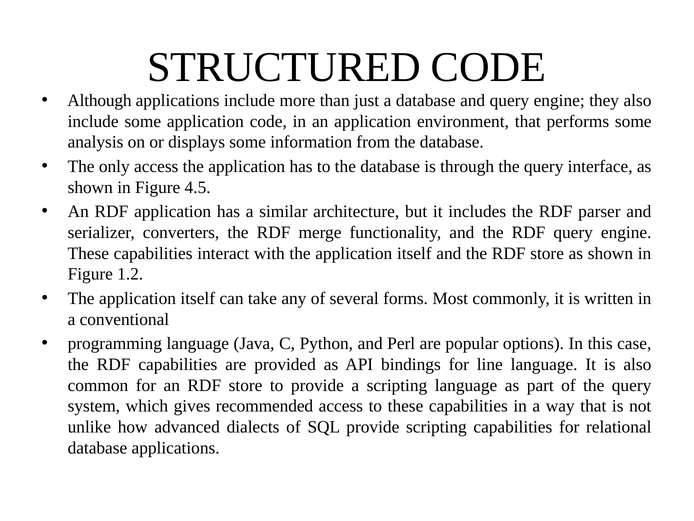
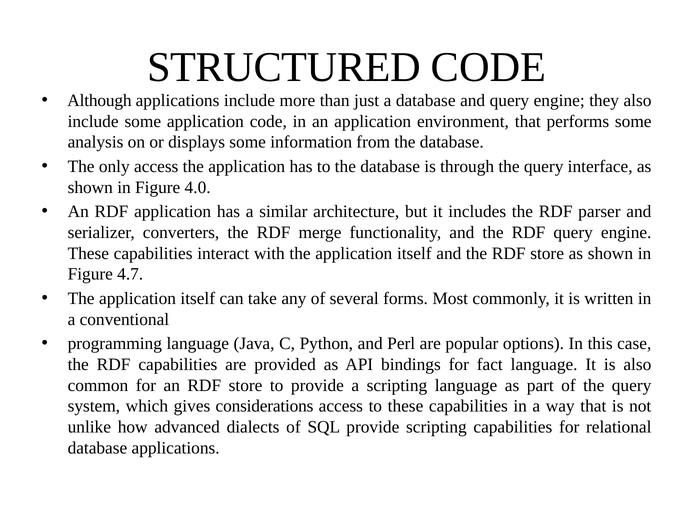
4.5: 4.5 -> 4.0 (198, 187)
1.2: 1.2 -> 4.7 (130, 274)
line: line -> fact (490, 364)
recommended: recommended -> considerations (265, 406)
